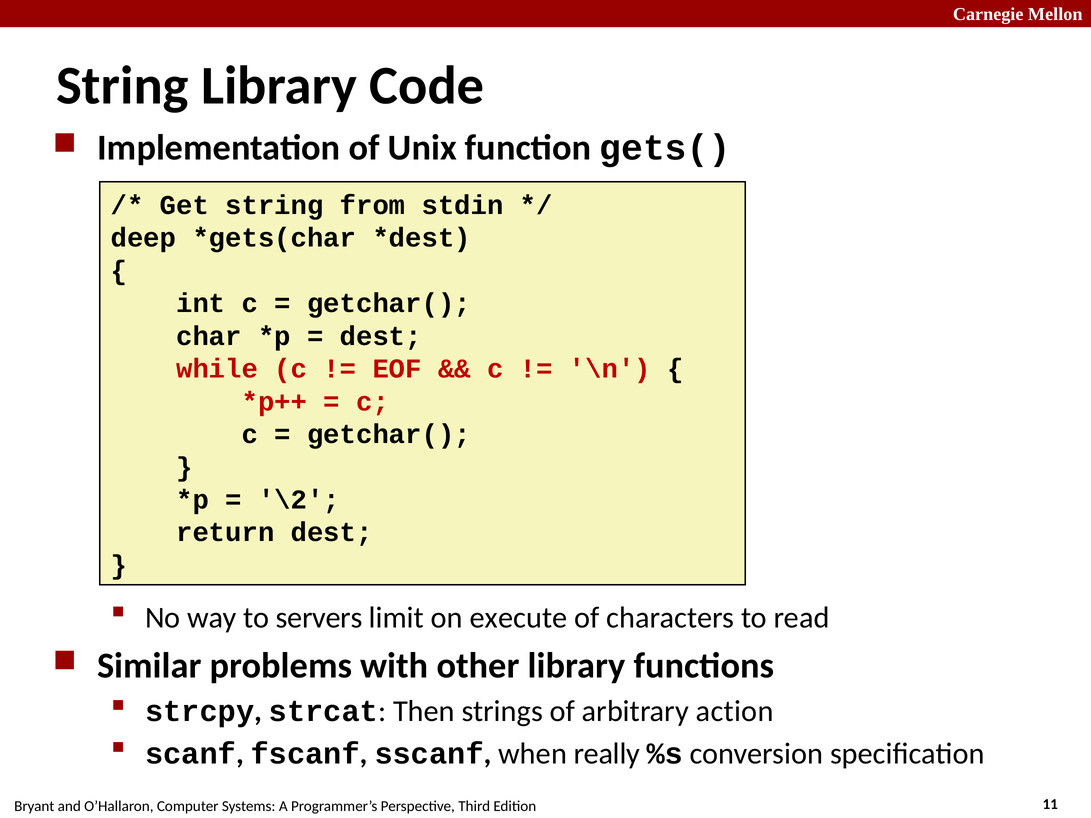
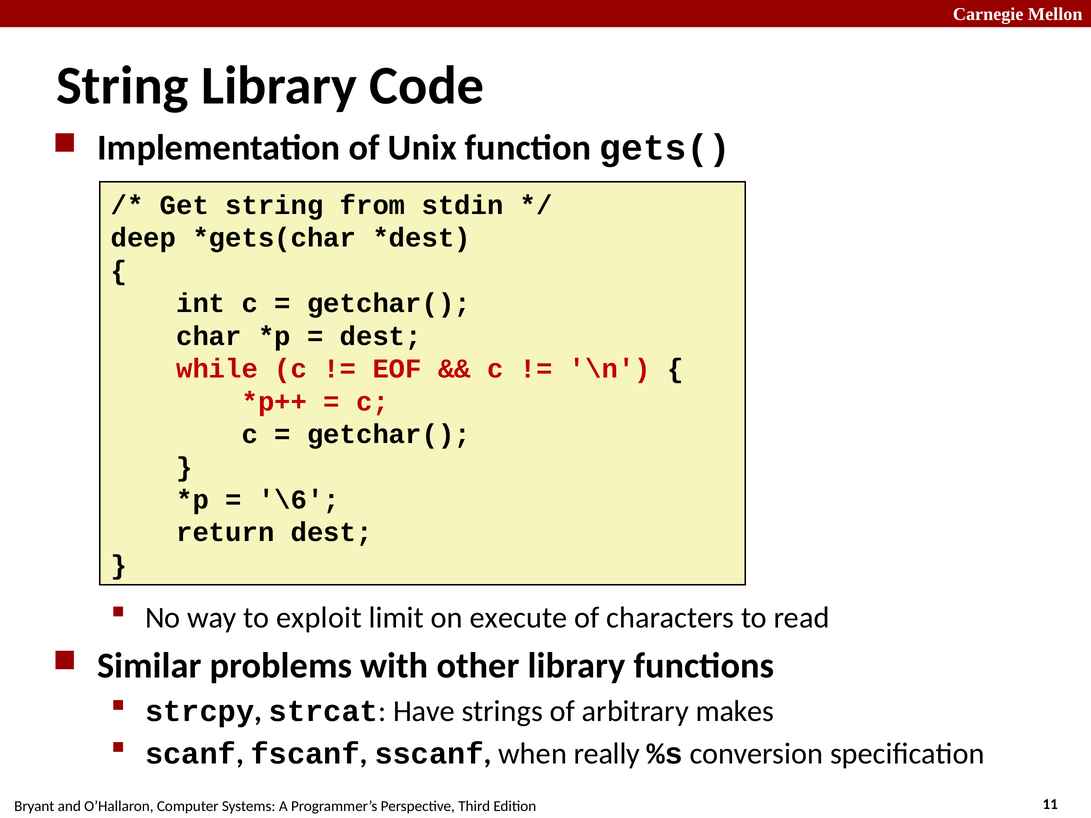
\2: \2 -> \6 (299, 500)
servers: servers -> exploit (319, 618)
Then: Then -> Have (424, 711)
action: action -> makes (735, 711)
